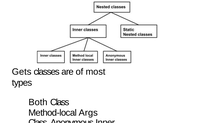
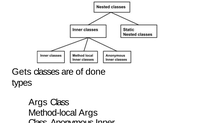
most: most -> done (96, 72)
Both: Both -> Args (38, 102)
